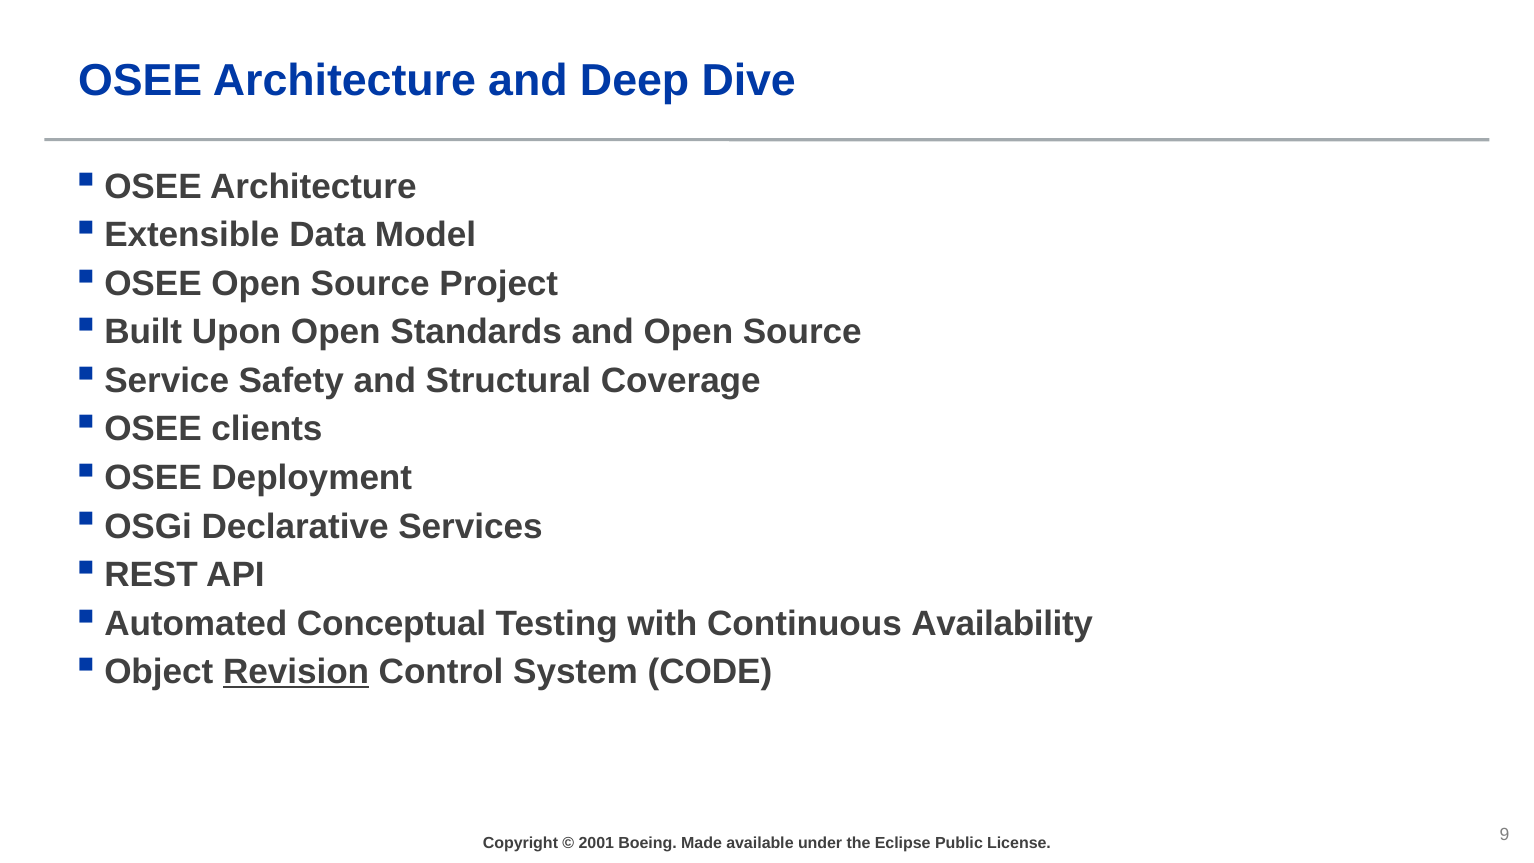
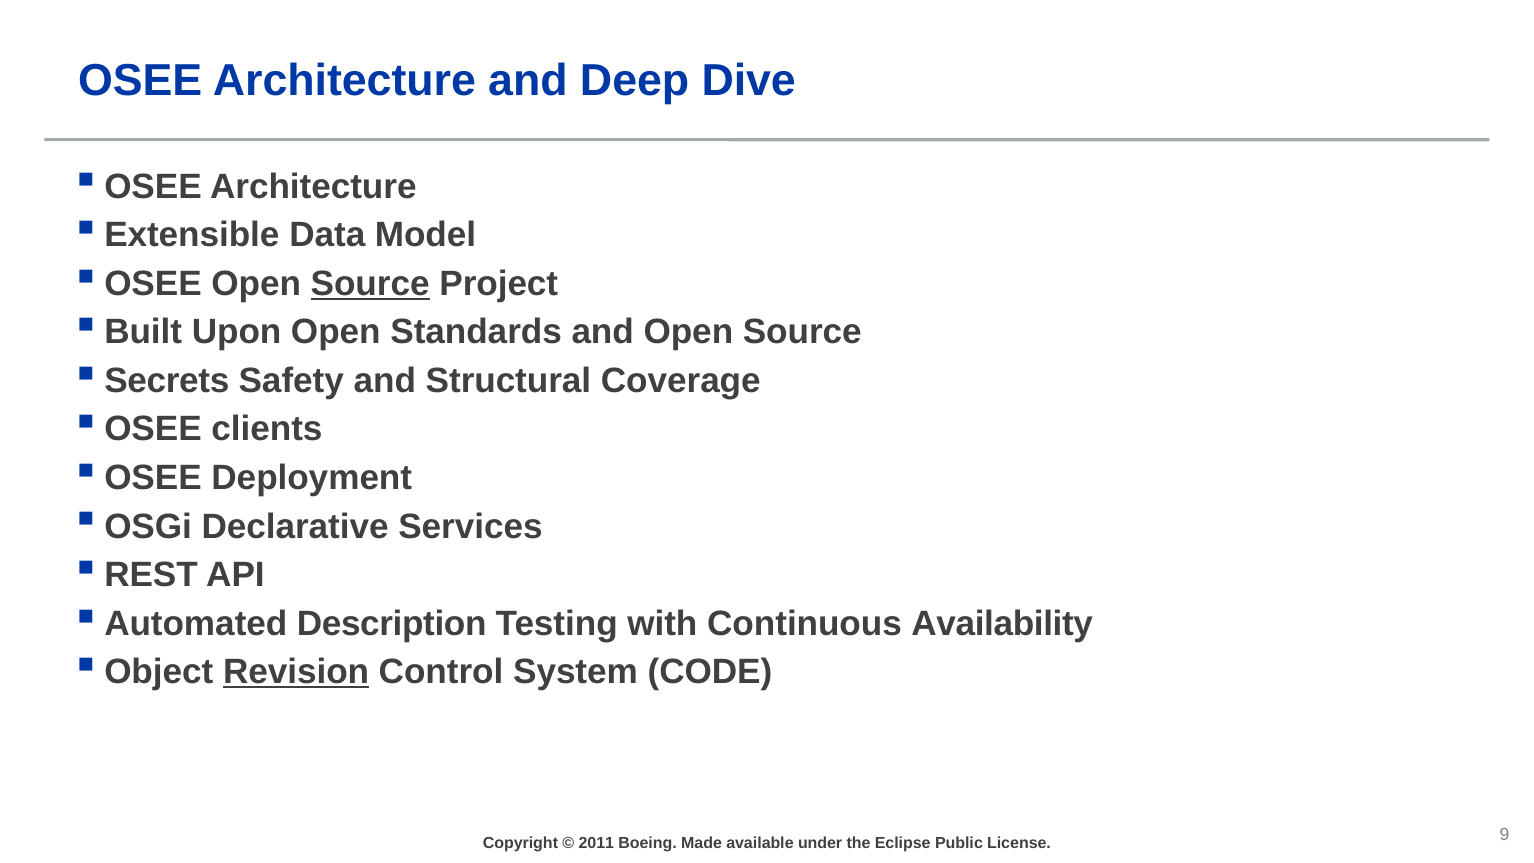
Source underline: none -> present (370, 284)
Service: Service -> Secrets (167, 381)
Conceptual: Conceptual -> Description (392, 623)
2001: 2001 -> 2011 (596, 843)
